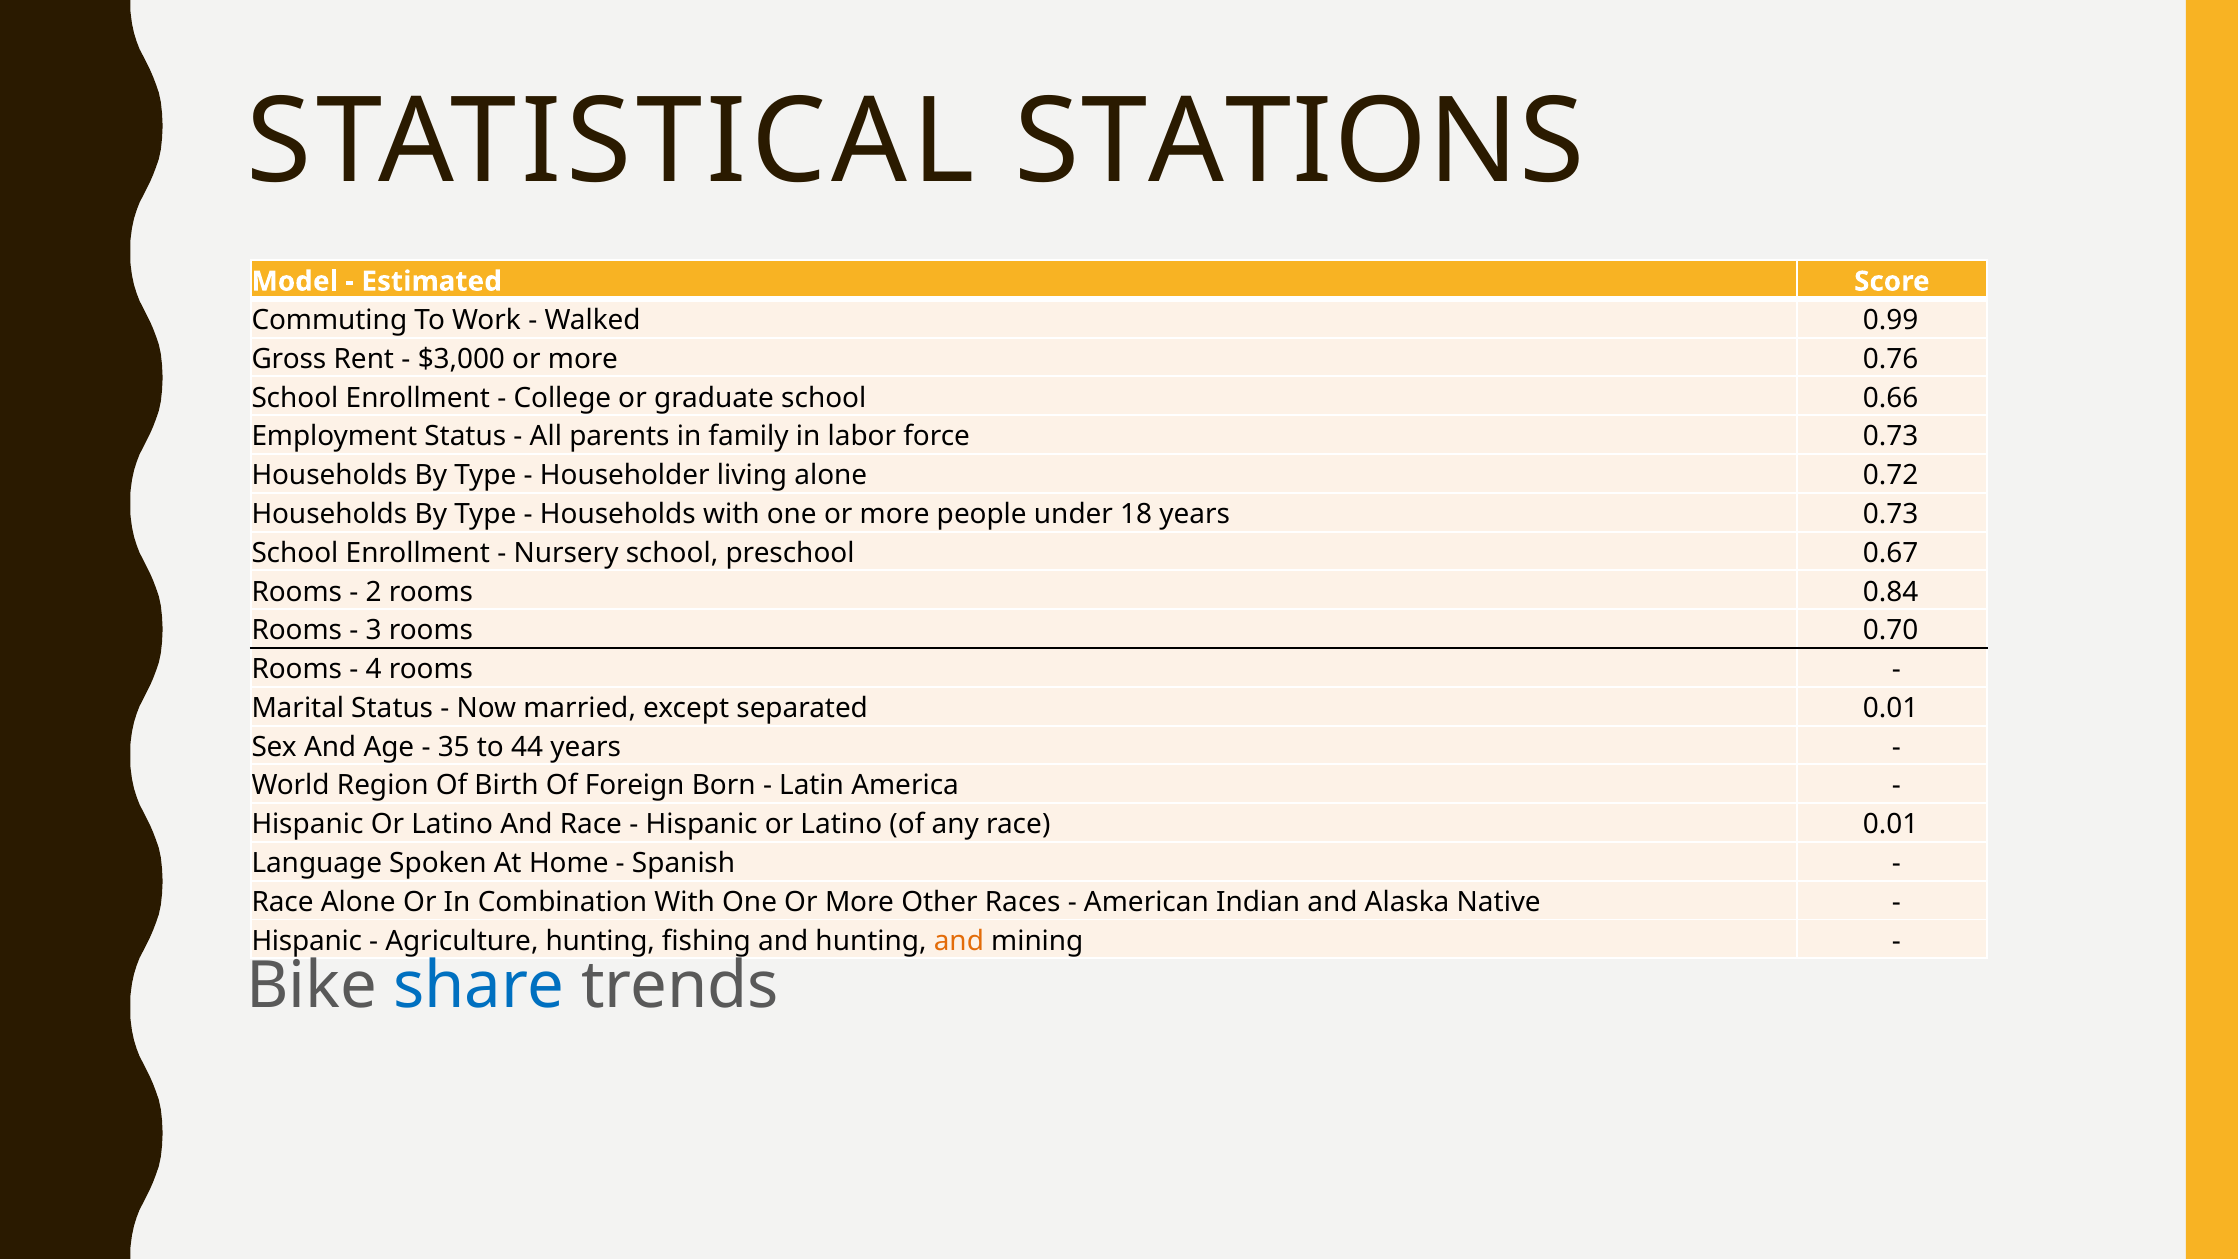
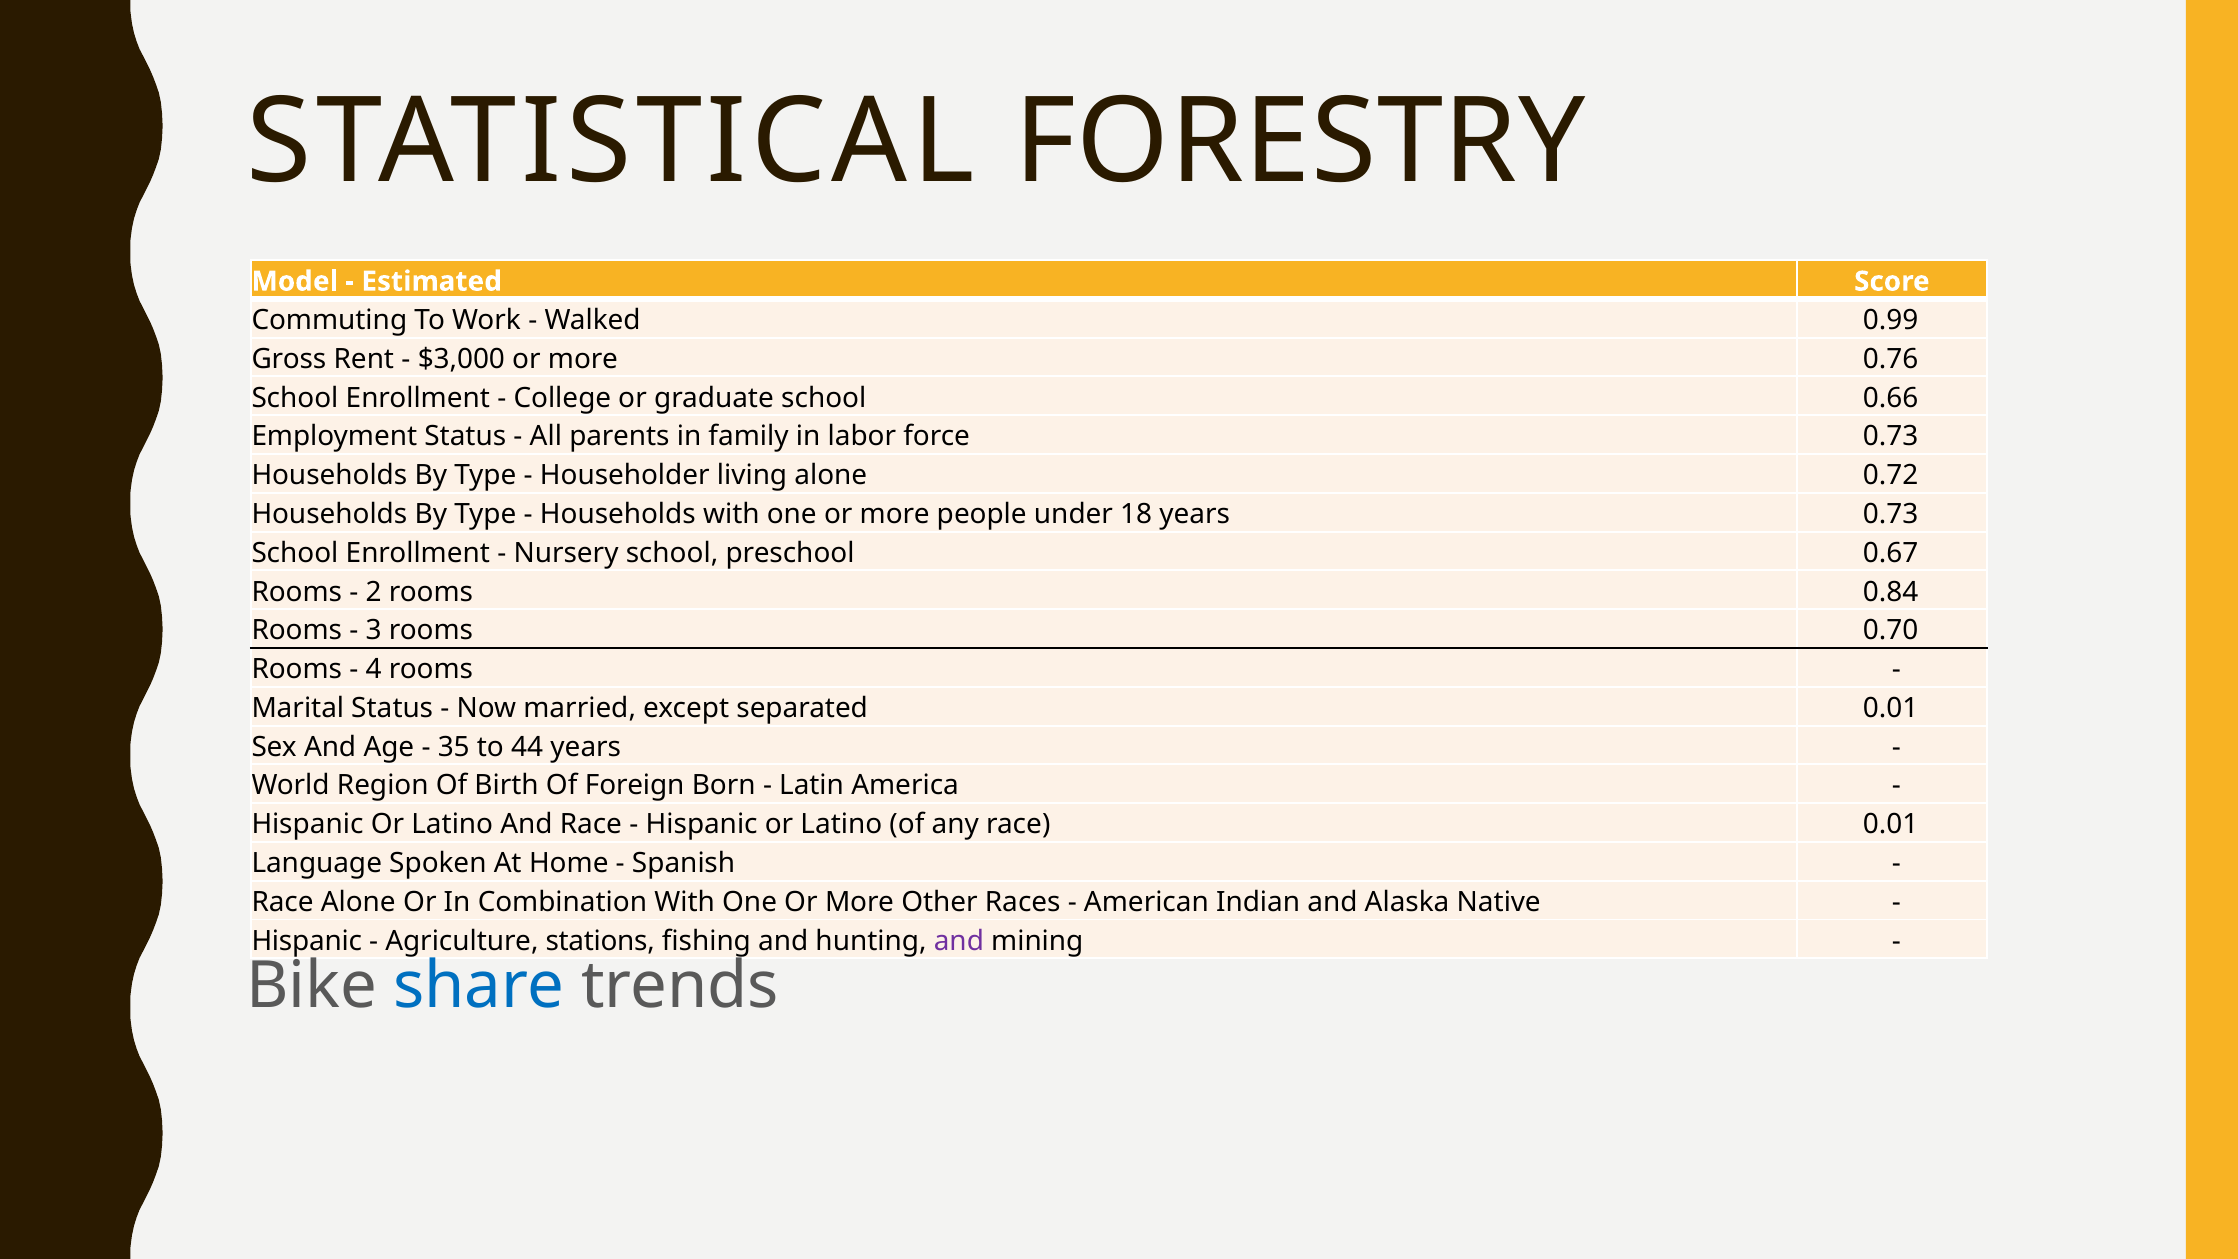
STATIONS: STATIONS -> FORESTRY (1300, 142)
Agriculture hunting: hunting -> stations (600, 941)
and colour: orange -> purple (959, 941)
